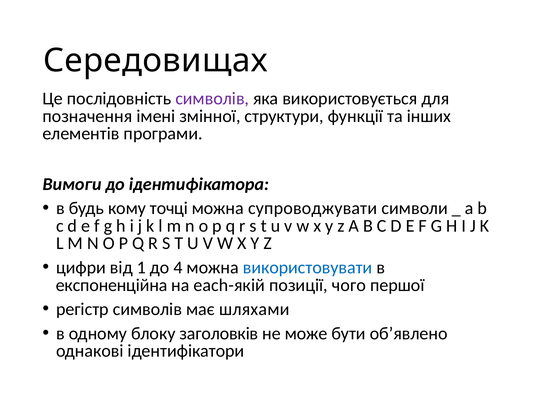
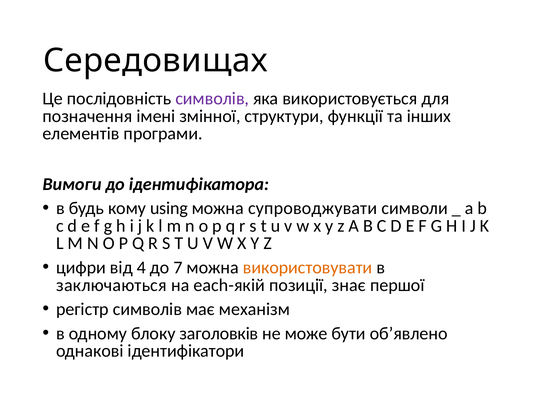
точці: точці -> using (169, 208)
1: 1 -> 4 (141, 268)
4: 4 -> 7 (178, 268)
використовувати colour: blue -> orange (308, 268)
експоненційна: експоненційна -> заключаються (111, 285)
чого: чого -> знає (349, 285)
шляхами: шляхами -> механізм (254, 309)
